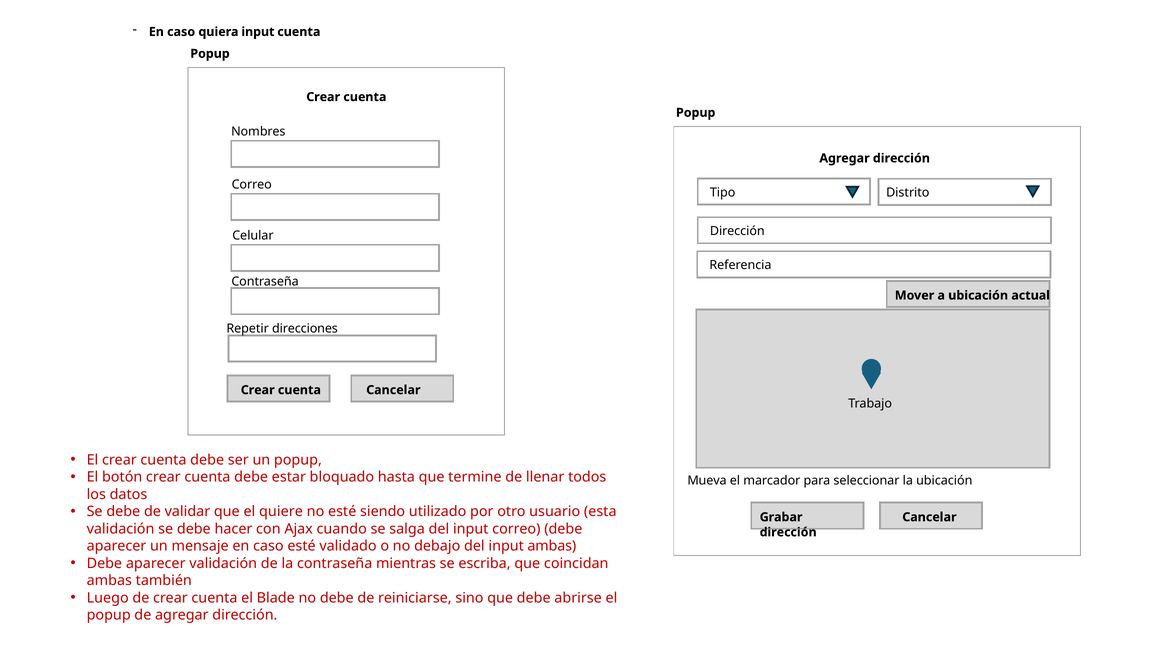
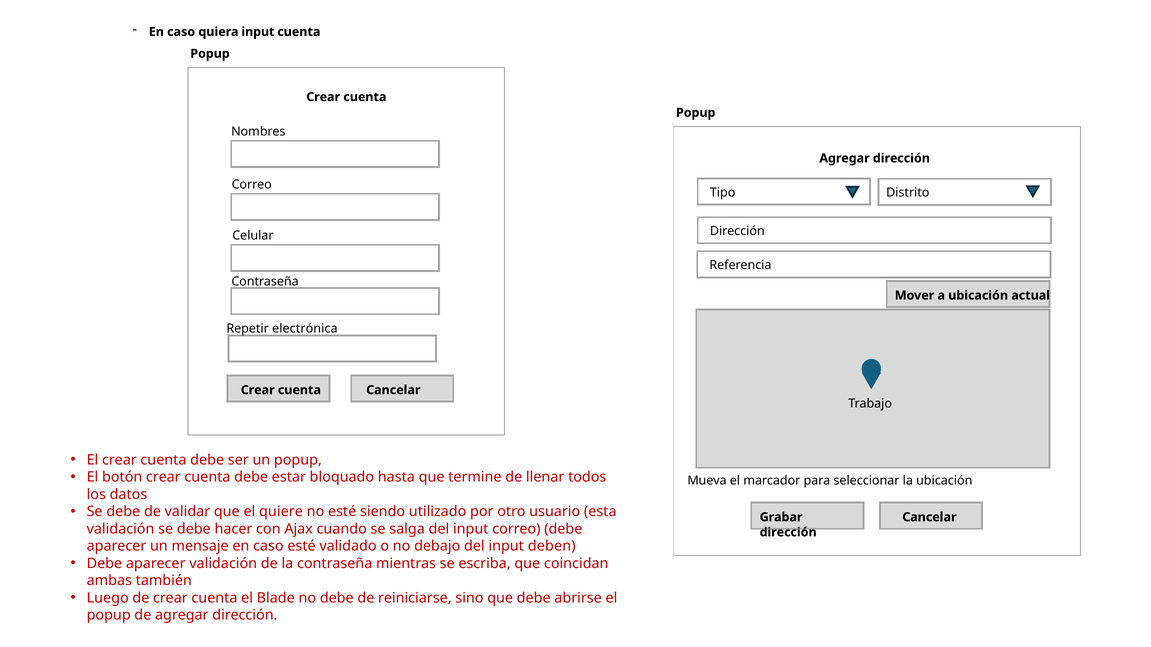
direcciones: direcciones -> electrónica (305, 329)
input ambas: ambas -> deben (552, 546)
